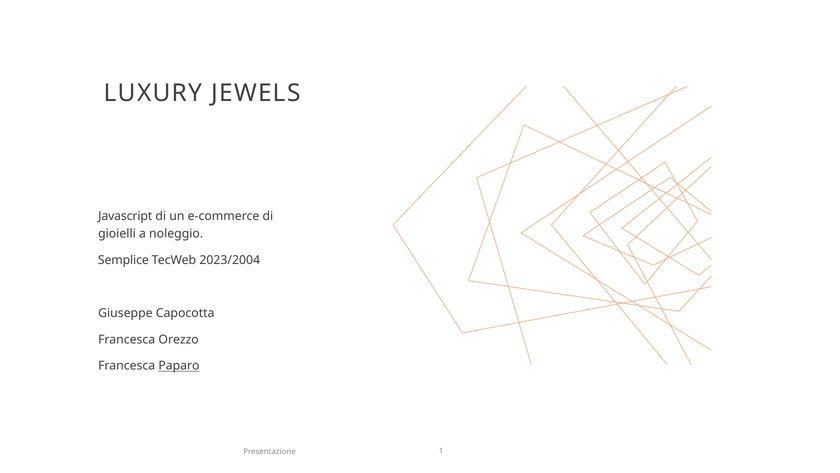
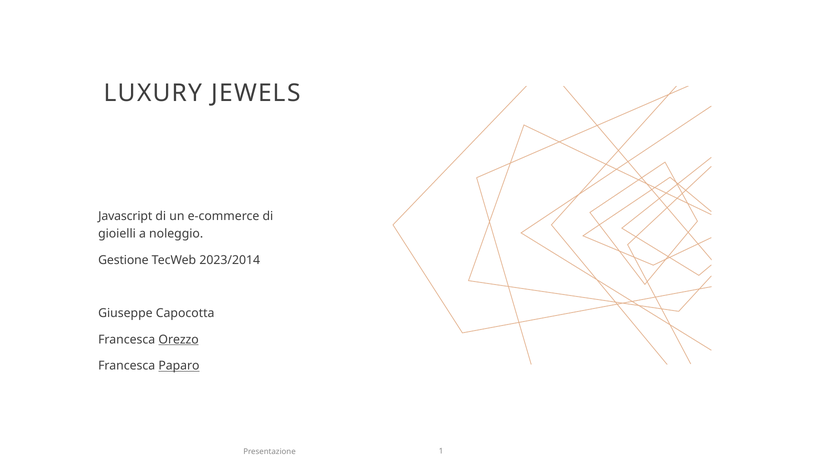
Semplice: Semplice -> Gestione (123, 260)
2023/2004: 2023/2004 -> 2023/2014 (230, 260)
Orezzo underline: none -> present (179, 339)
